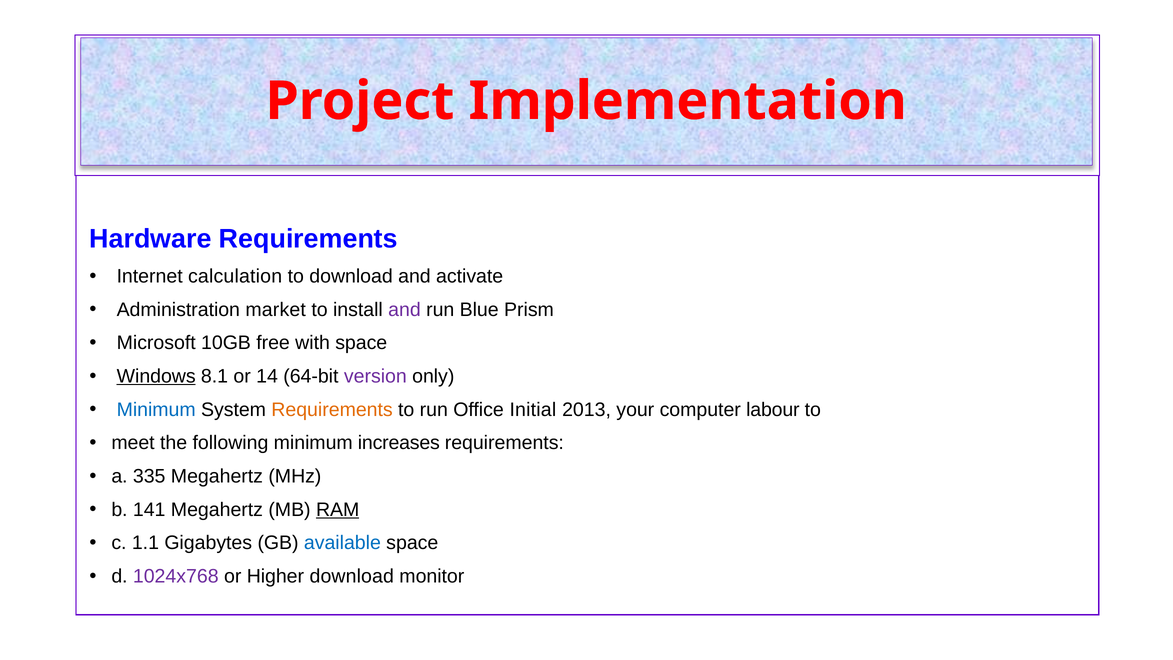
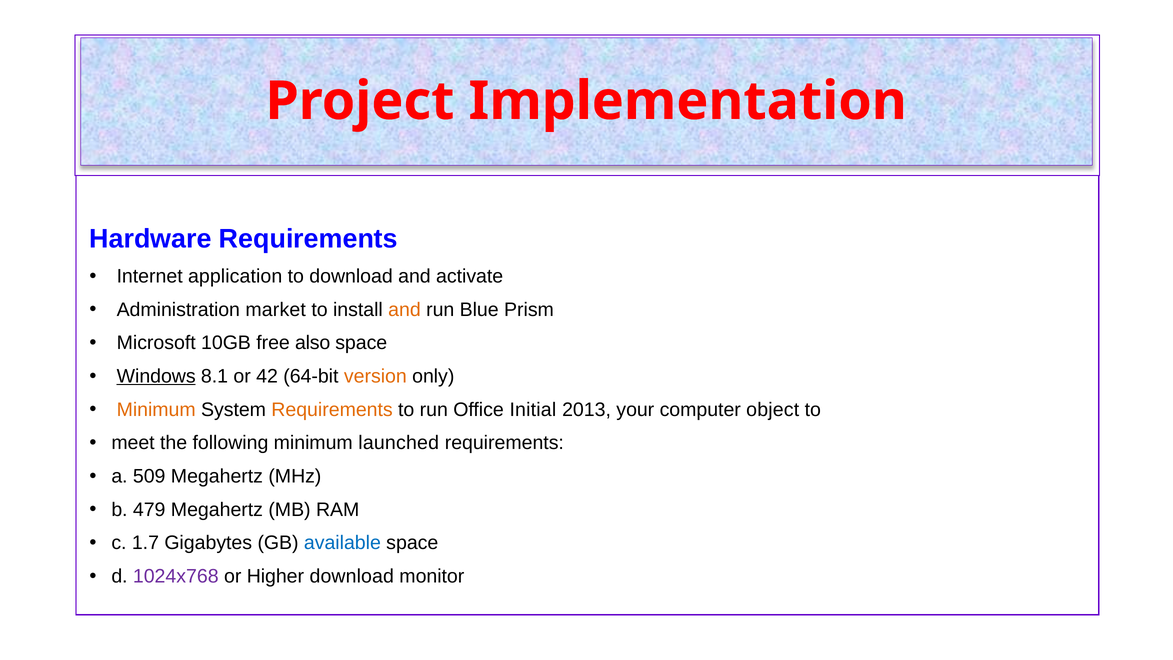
calculation: calculation -> application (235, 276)
and colour: purple -> orange (405, 309)
with: with -> also (313, 343)
14: 14 -> 42 (267, 376)
version colour: purple -> orange (375, 376)
Minimum colour: blue -> orange (156, 409)
labour: labour -> object (773, 409)
increases: increases -> launched (399, 443)
335: 335 -> 509 (149, 476)
141: 141 -> 479 (149, 509)
RAM underline: present -> none (338, 509)
1.1: 1.1 -> 1.7 (145, 543)
